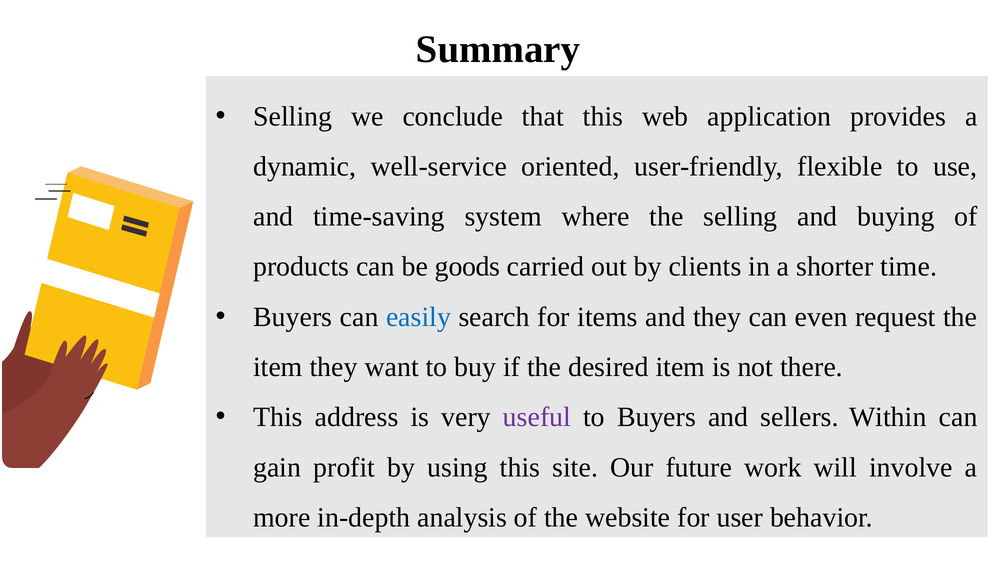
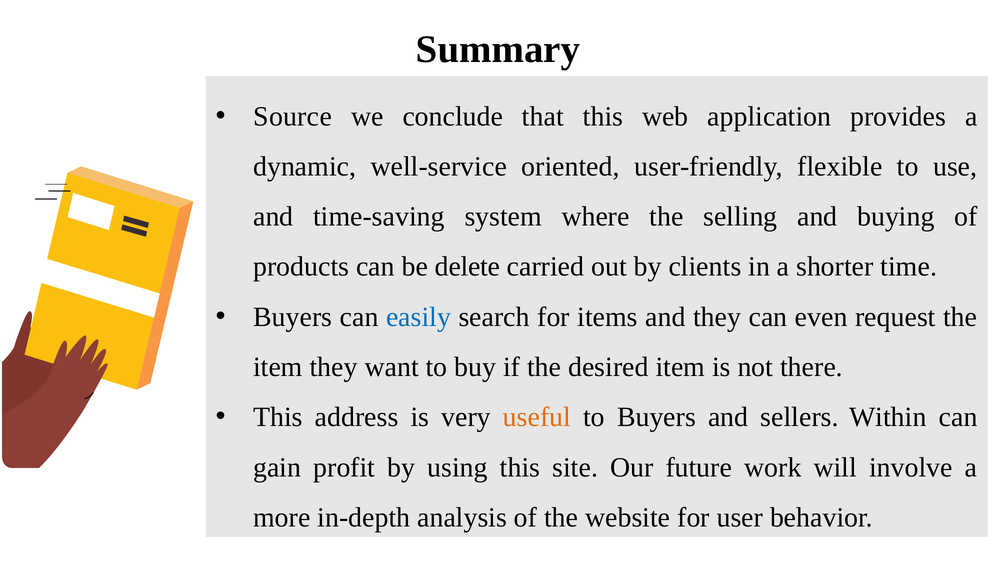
Selling: Selling -> Source (293, 116)
goods: goods -> delete (468, 267)
useful colour: purple -> orange (537, 417)
